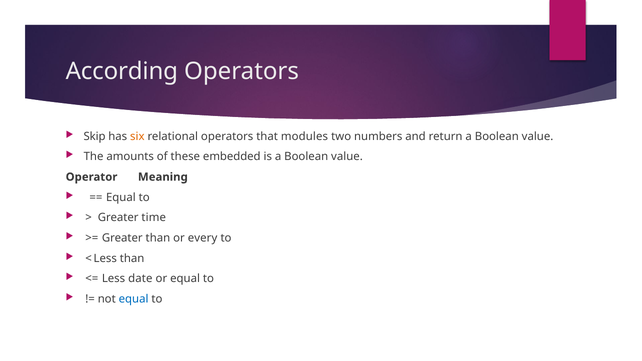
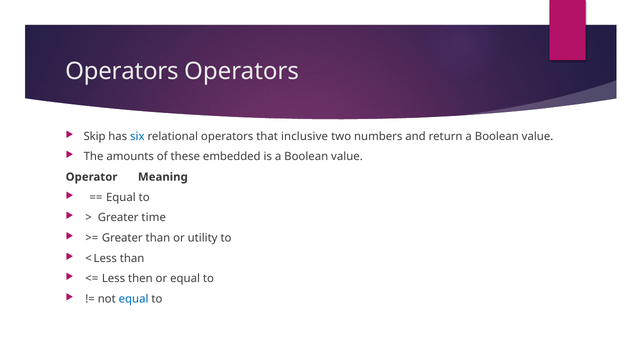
According: According -> Operators (122, 72)
six colour: orange -> blue (137, 136)
modules: modules -> inclusive (305, 136)
every: every -> utility (203, 238)
date: date -> then (140, 279)
